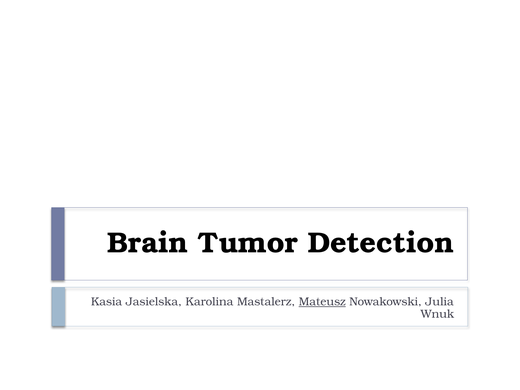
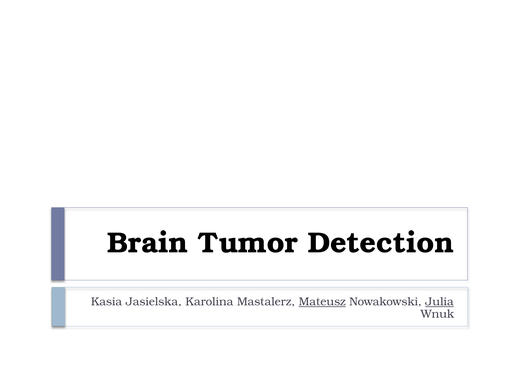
Julia underline: none -> present (440, 302)
